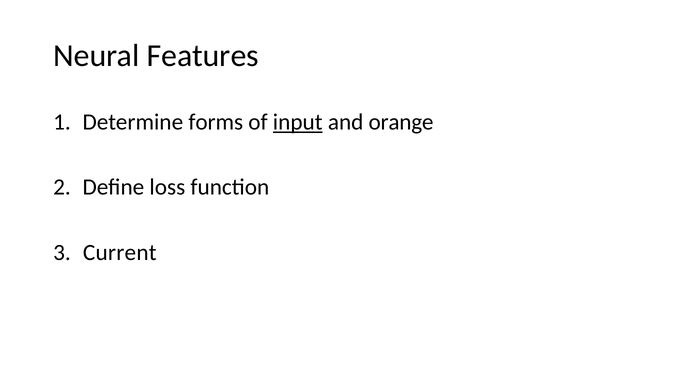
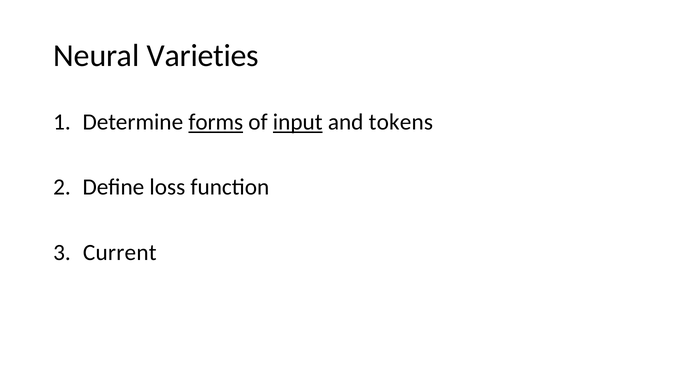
Features: Features -> Varieties (203, 56)
forms underline: none -> present (216, 122)
orange: orange -> tokens (401, 122)
